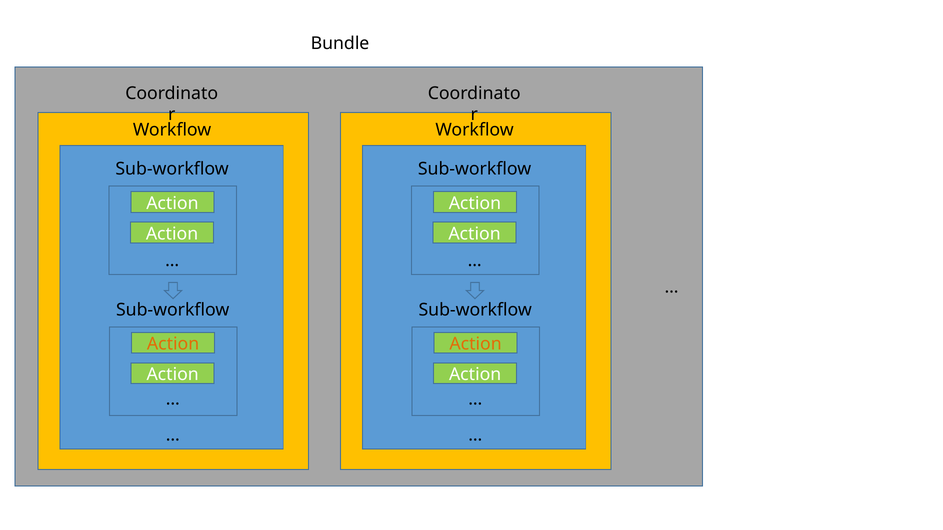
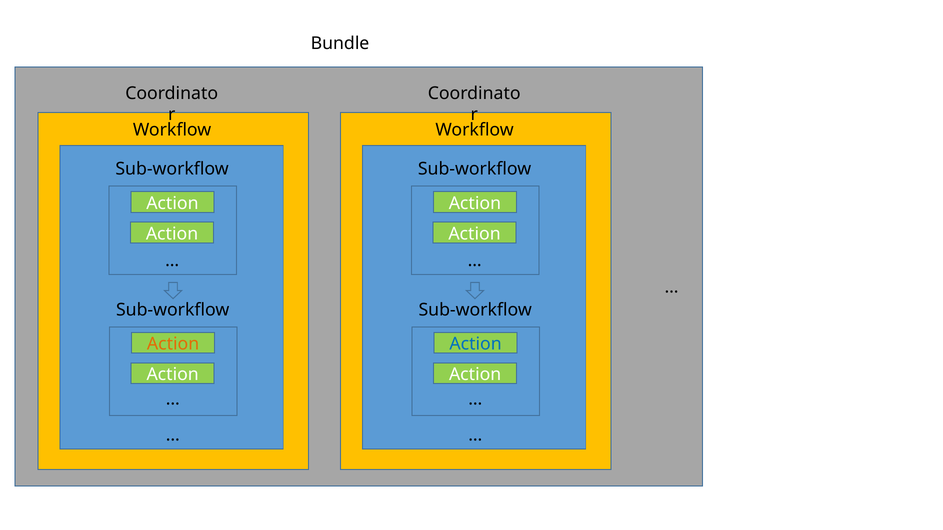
Action colour: orange -> blue (476, 344)
